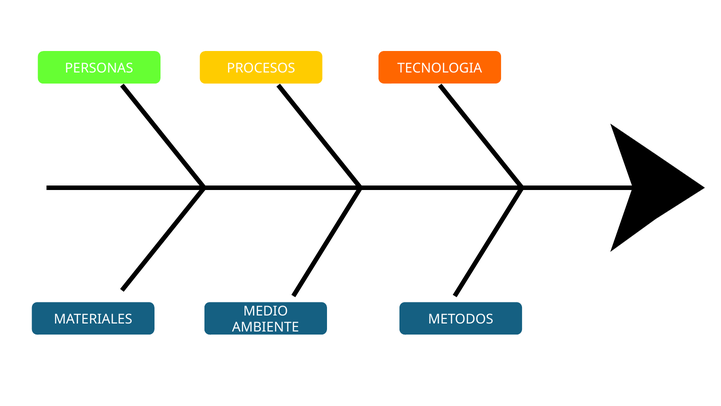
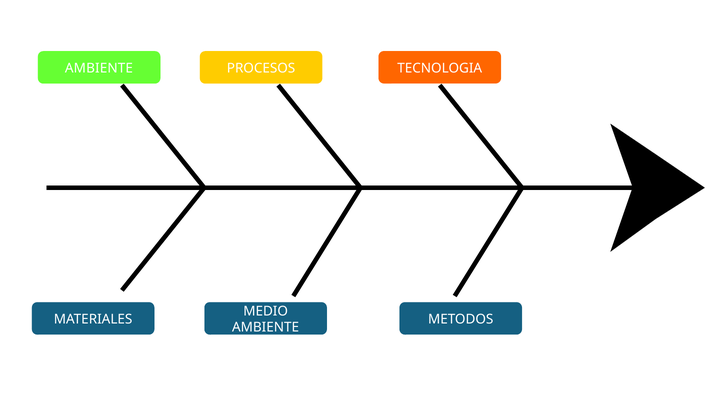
PERSONAS: PERSONAS -> AMBIENTE (99, 68)
